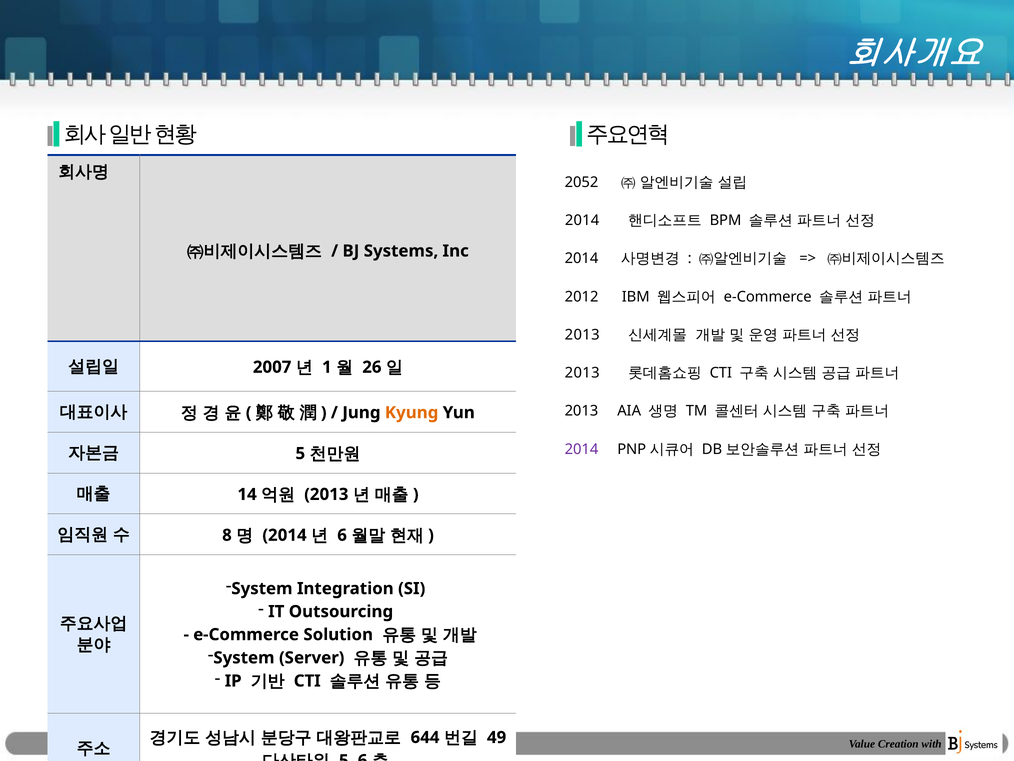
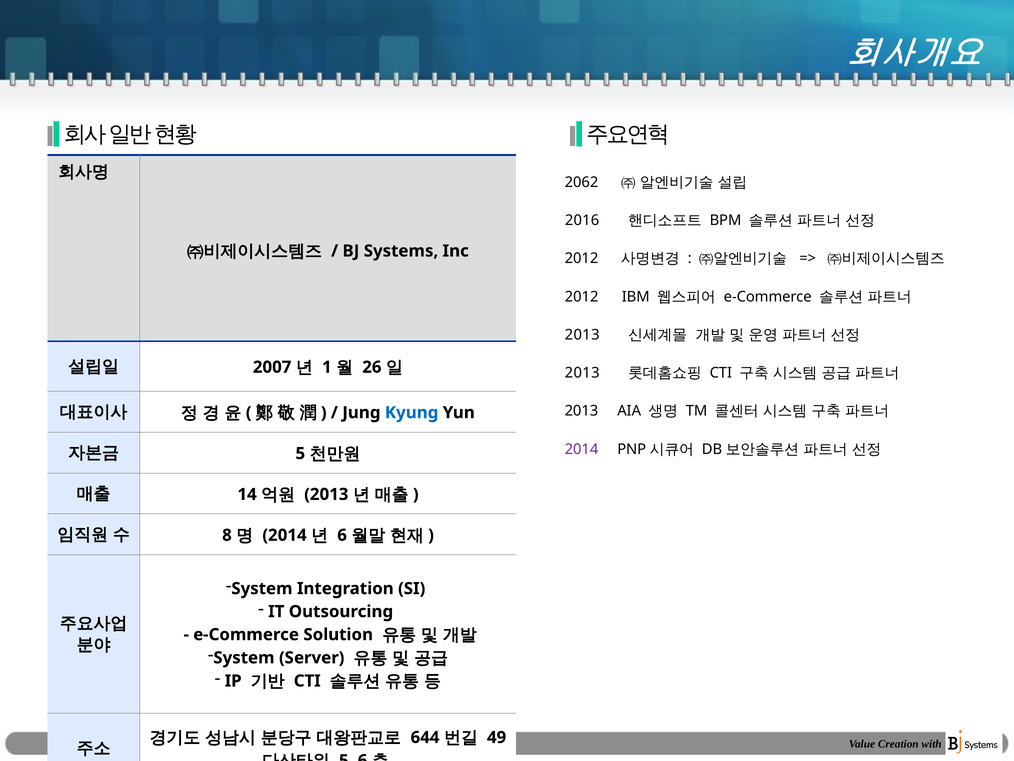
2052: 2052 -> 2062 (582, 182)
2014: 2014 -> 2016 (582, 220)
2014: 2014 -> 2012 (582, 258)
Kyung colour: orange -> blue (412, 412)
